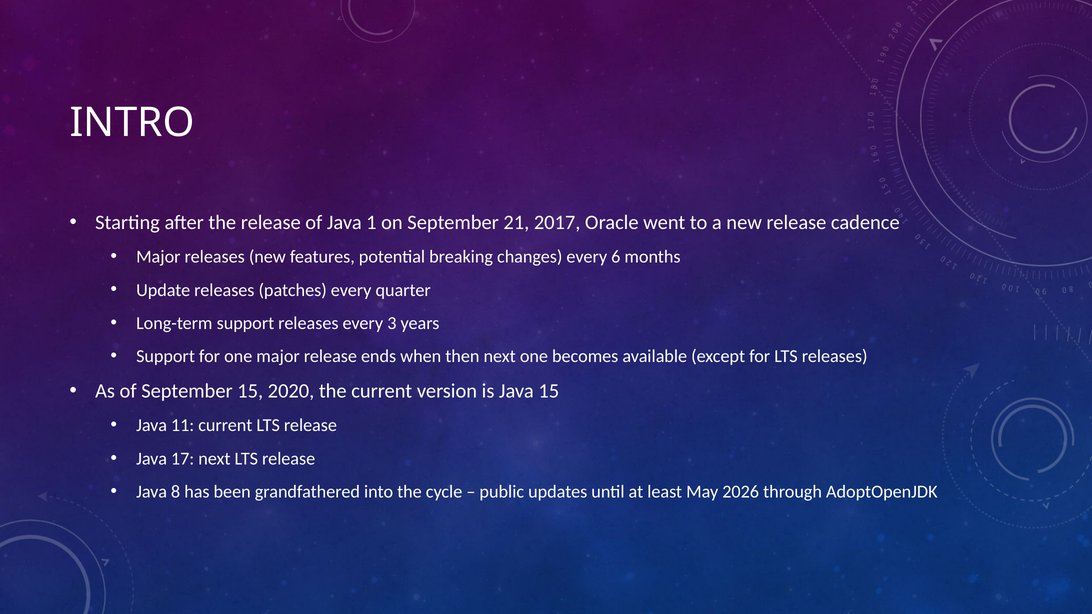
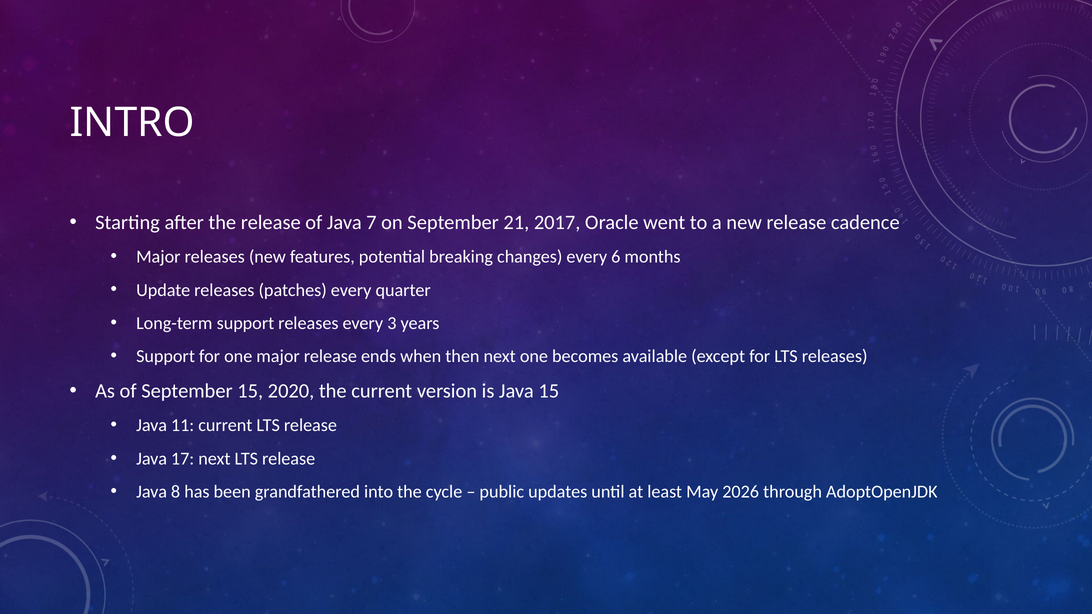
1: 1 -> 7 (371, 223)
